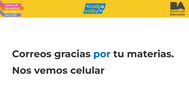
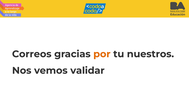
por colour: blue -> orange (102, 54)
materias: materias -> nuestros (150, 54)
celular: celular -> validar (87, 71)
